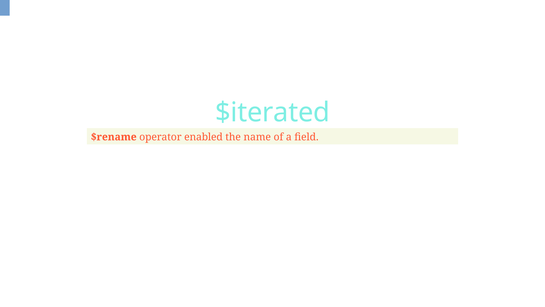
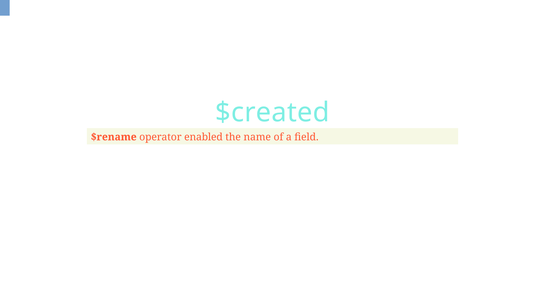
$iterated: $iterated -> $created (272, 112)
